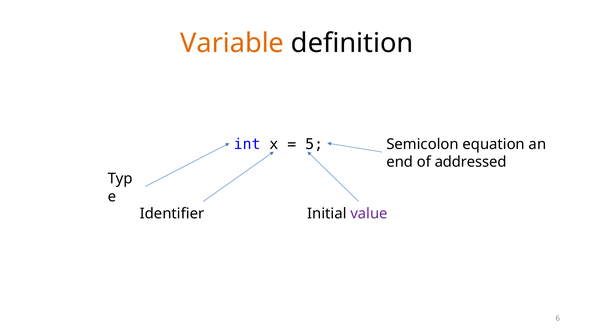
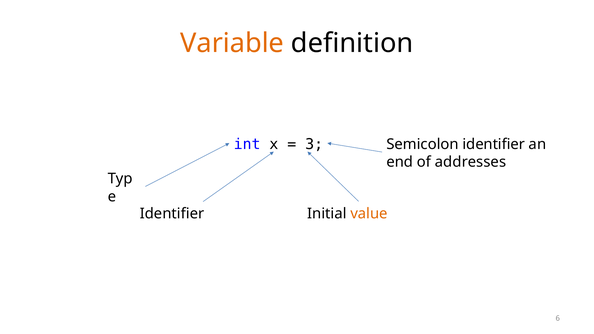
5: 5 -> 3 (314, 144)
Semicolon equation: equation -> identifier (494, 144)
addressed: addressed -> addresses (471, 162)
value colour: purple -> orange (369, 214)
